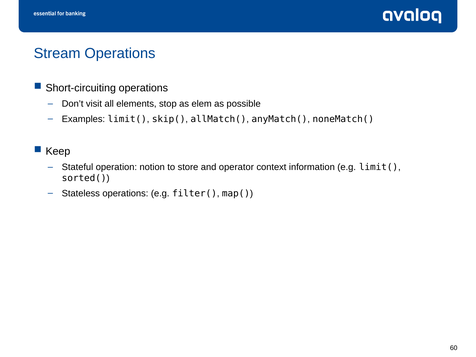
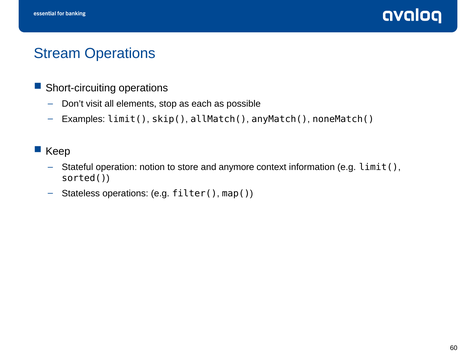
elem: elem -> each (202, 104)
operator: operator -> anymore (236, 167)
